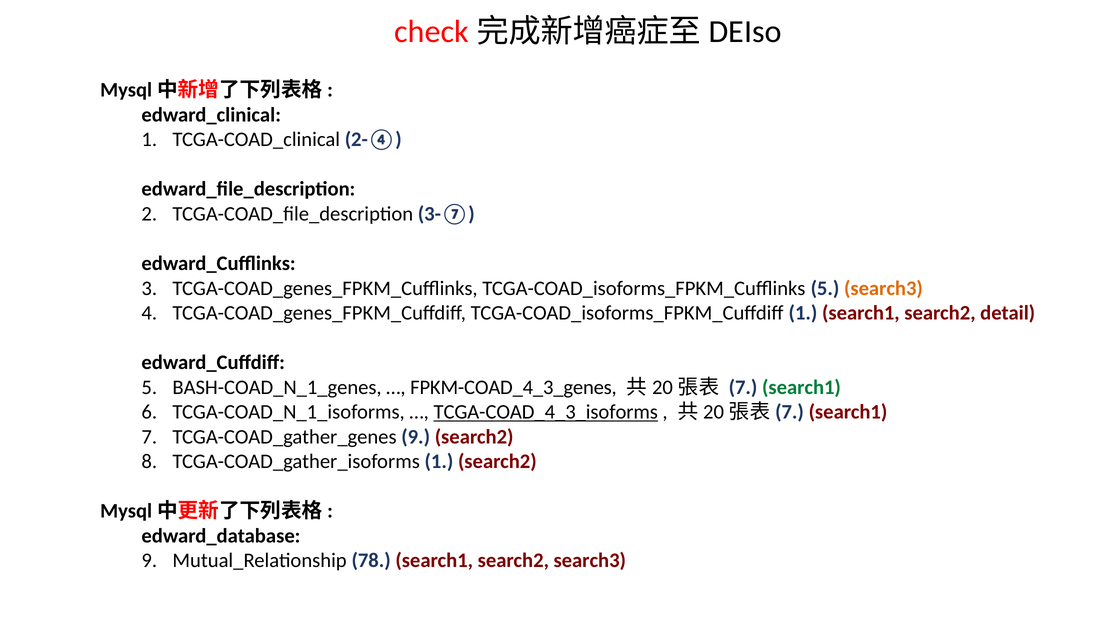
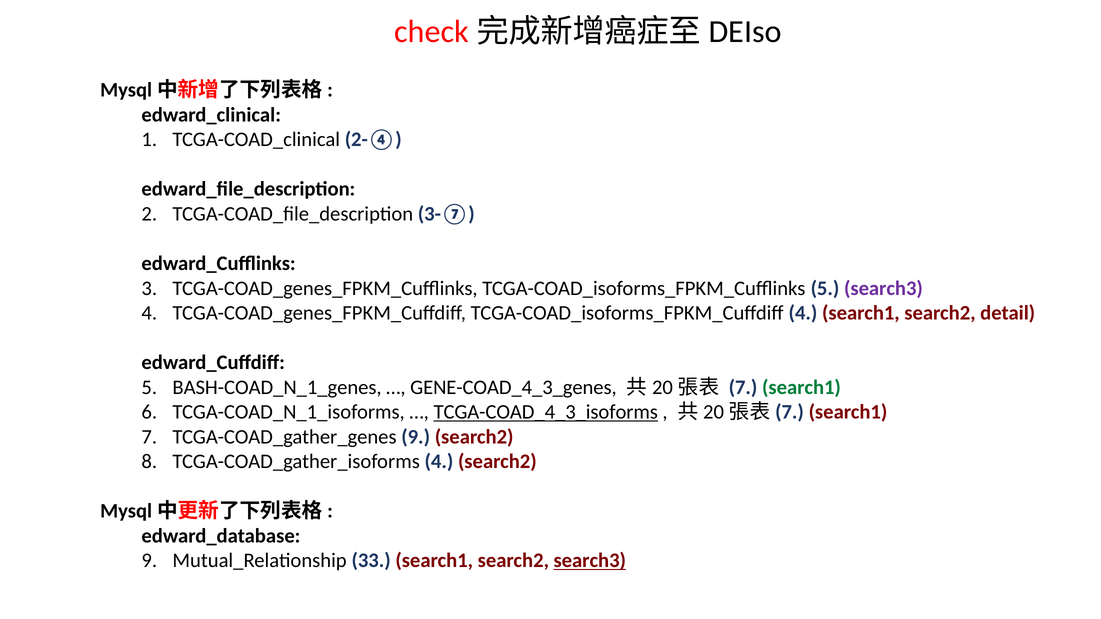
search3 colour: orange -> purple (883, 288)
TCGA-COAD_isoforms_FPKM_Cuffdiff 1: 1 -> 4 (803, 313)
FPKM-COAD_4_3_genes: FPKM-COAD_4_3_genes -> GENE-COAD_4_3_genes (513, 387)
TCGA-COAD_gather_isoforms 1: 1 -> 4 (439, 462)
78: 78 -> 33 (371, 561)
search3 underline: none -> present (590, 561)
